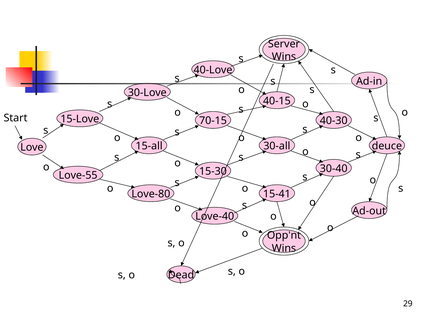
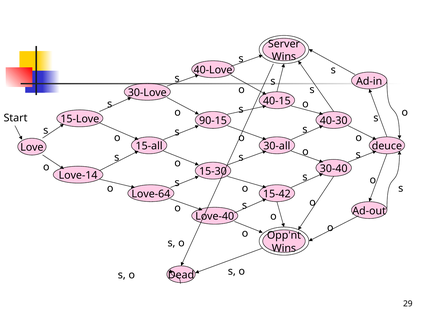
70-15: 70-15 -> 90-15 (213, 121)
Love-55: Love-55 -> Love-14 (78, 176)
15-41: 15-41 -> 15-42 (277, 194)
Love-80: Love-80 -> Love-64 (151, 194)
